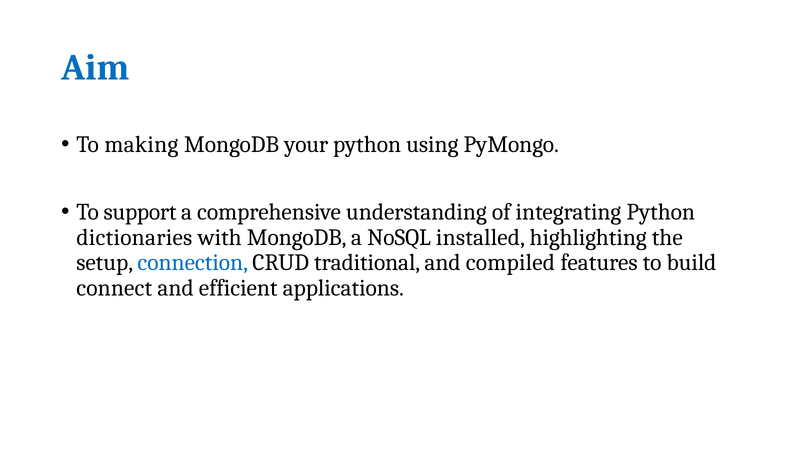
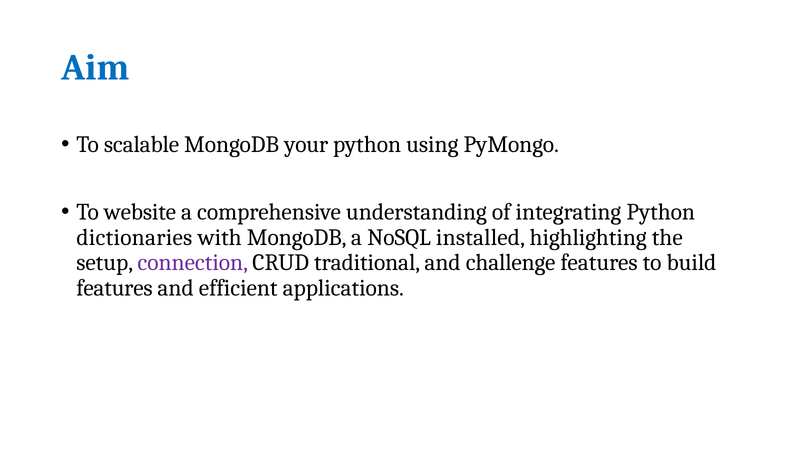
making: making -> scalable (142, 144)
support: support -> website (140, 212)
connection colour: blue -> purple (193, 262)
compiled: compiled -> challenge (511, 262)
connect: connect -> features (114, 288)
